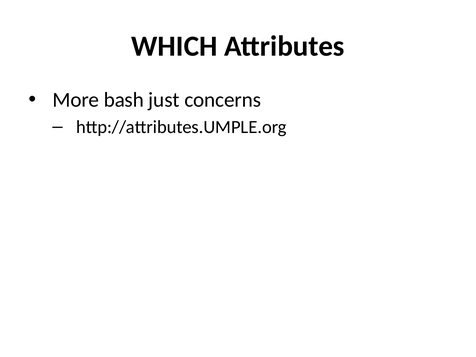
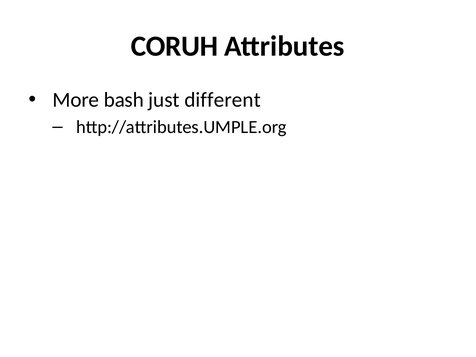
WHICH: WHICH -> CORUH (174, 46)
concerns: concerns -> different (223, 100)
